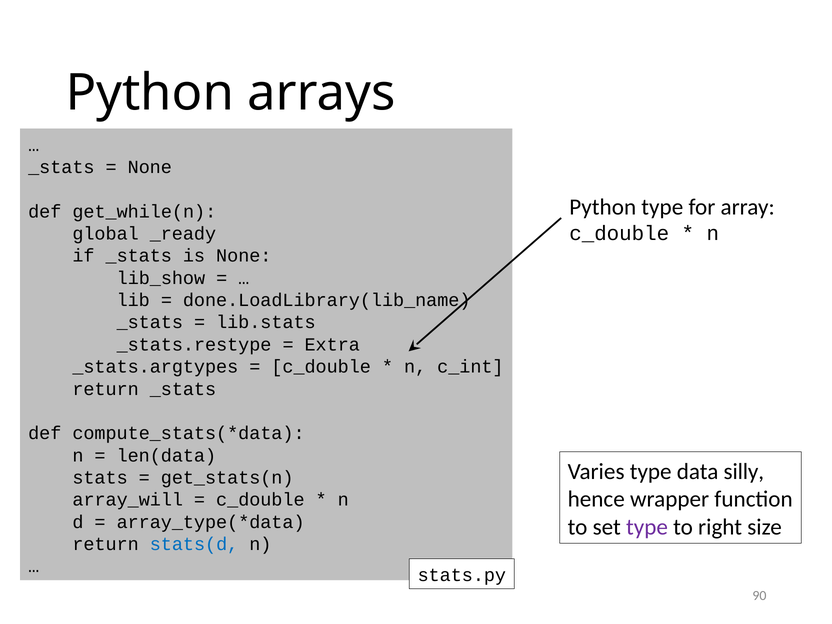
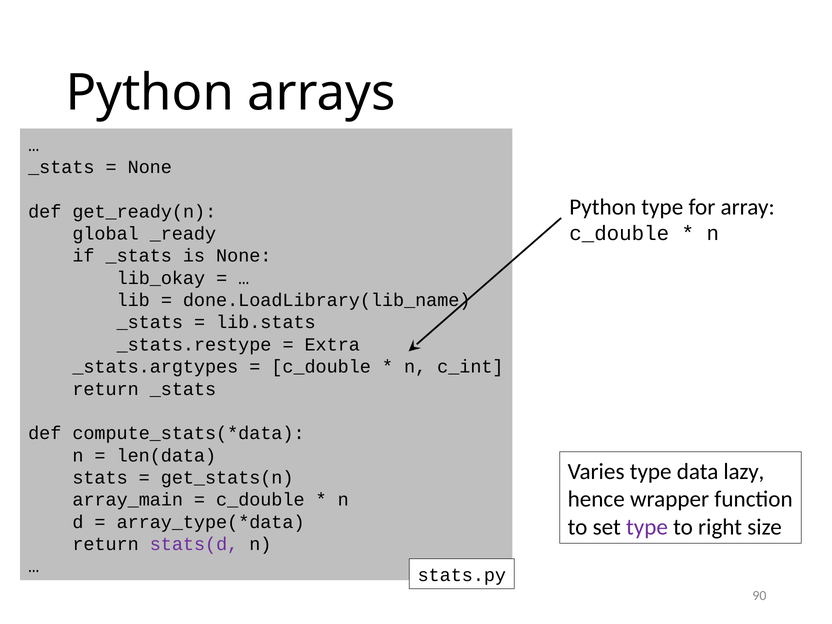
get_while(n: get_while(n -> get_ready(n (144, 212)
lib_show: lib_show -> lib_okay (161, 278)
silly: silly -> lazy (744, 471)
array_will: array_will -> array_main (128, 500)
stats(d colour: blue -> purple (194, 544)
